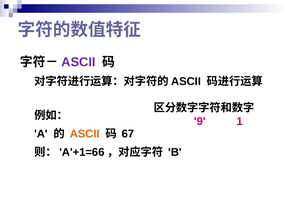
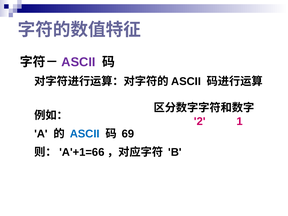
9: 9 -> 2 (200, 121)
ASCII colour: orange -> blue (85, 134)
67: 67 -> 69 (128, 134)
